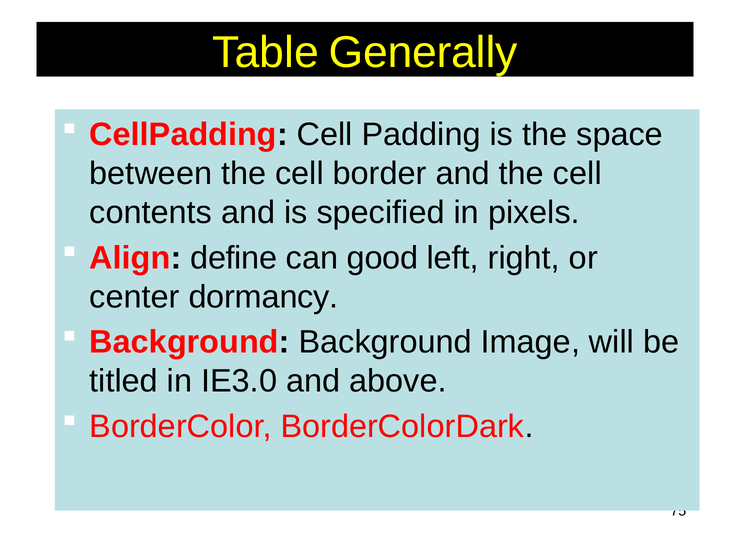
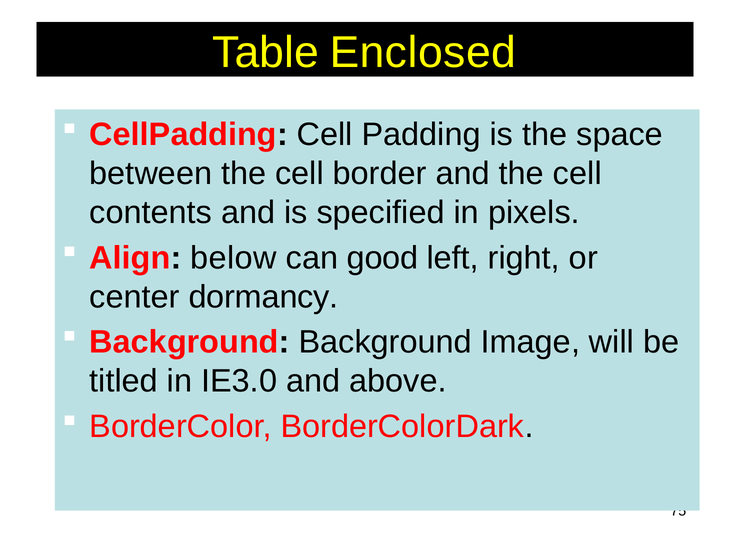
Generally: Generally -> Enclosed (423, 52)
define: define -> below (233, 258)
